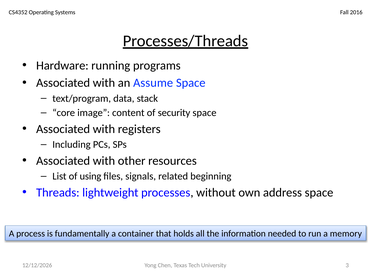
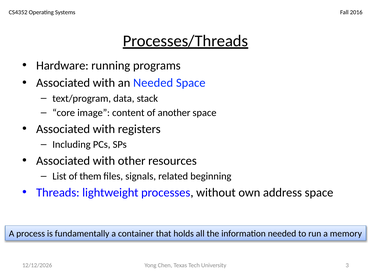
an Assume: Assume -> Needed (153, 83)
security: security -> another (174, 113)
using: using -> them (90, 176)
